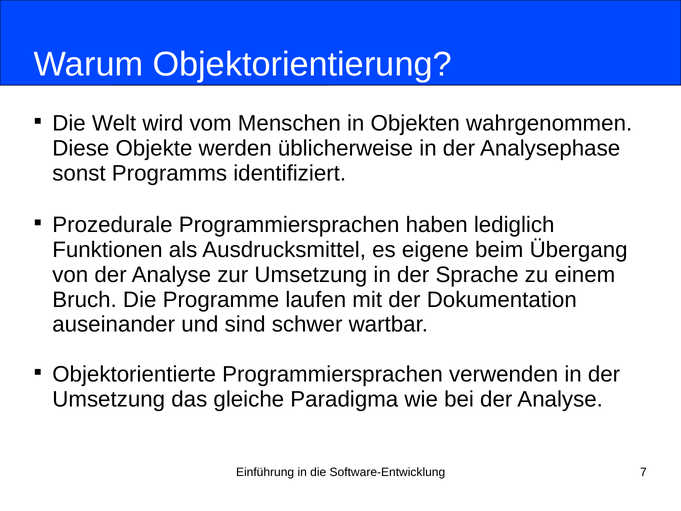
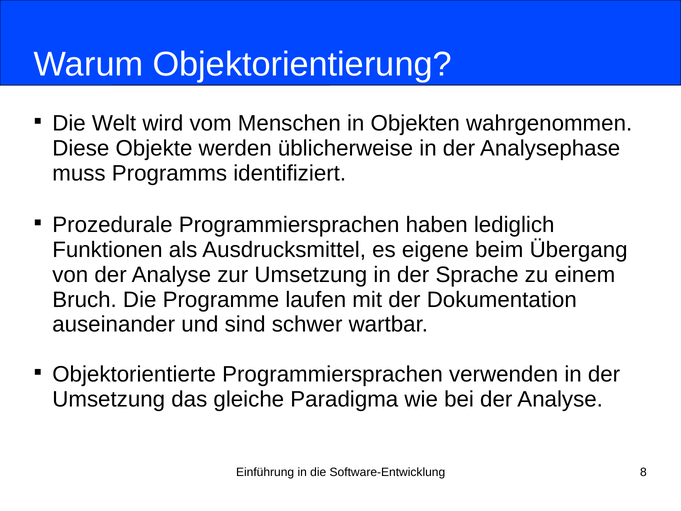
sonst: sonst -> muss (79, 173)
7: 7 -> 8 (643, 472)
